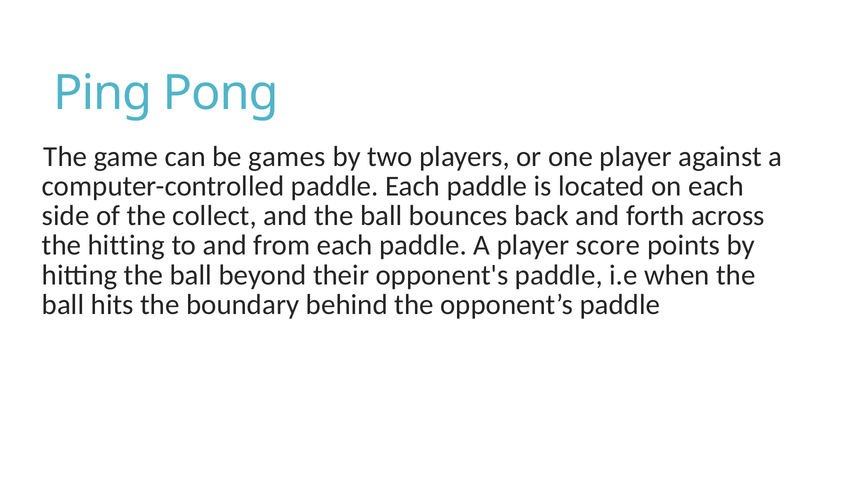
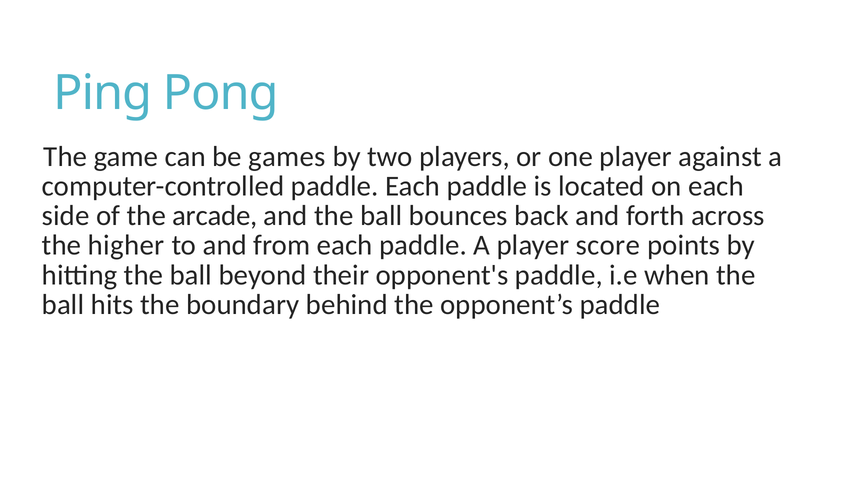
collect: collect -> arcade (215, 216)
the hitting: hitting -> higher (126, 246)
